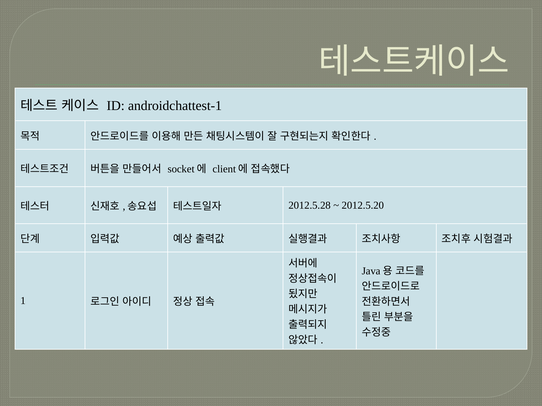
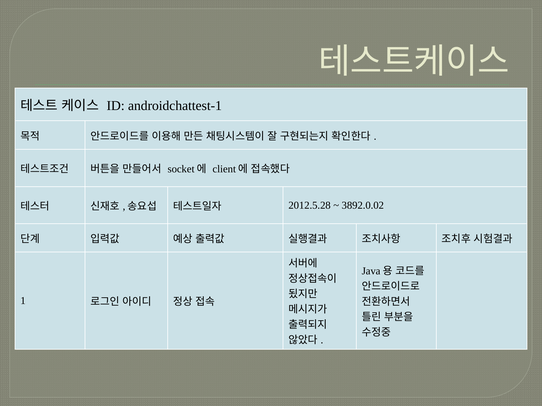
2012.5.20: 2012.5.20 -> 3892.0.02 (363, 205)
